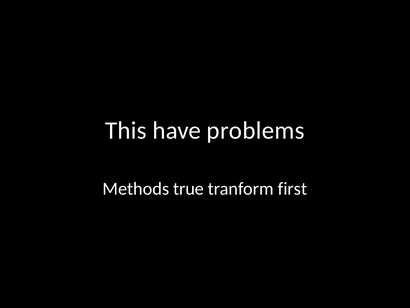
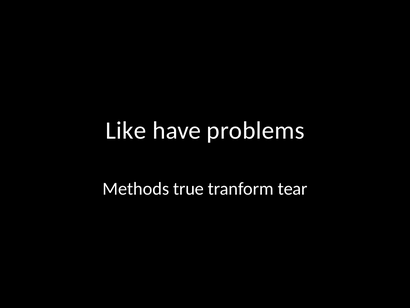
This: This -> Like (126, 130)
first: first -> tear (293, 189)
